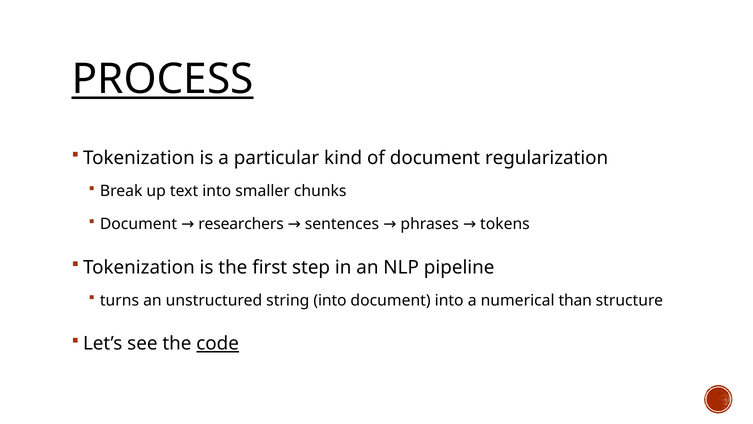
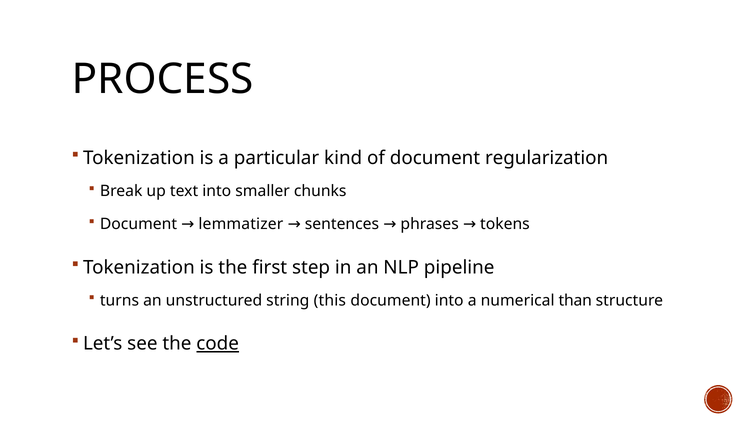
PROCESS underline: present -> none (163, 79)
researchers: researchers -> lemmatizer (241, 224)
string into: into -> this (330, 300)
